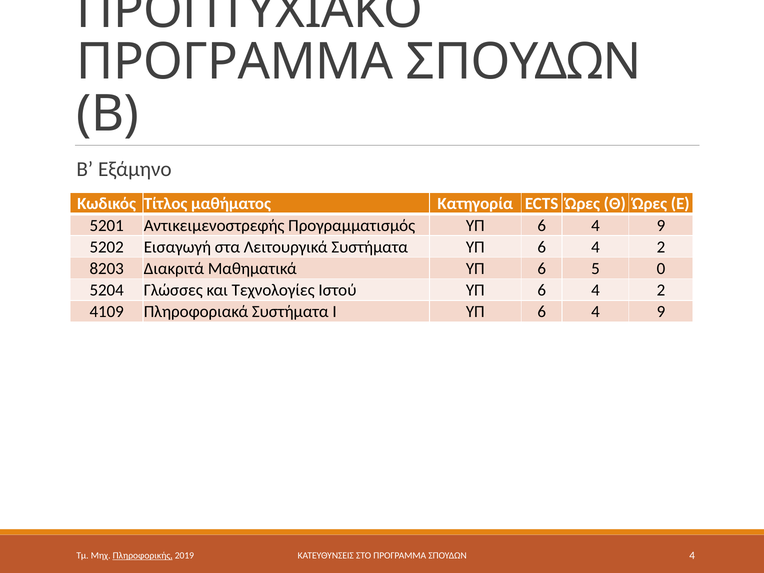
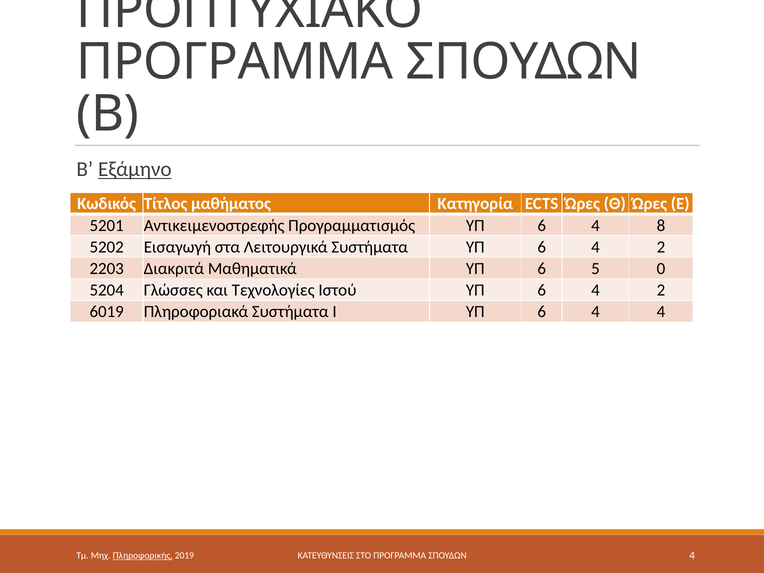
Εξάμηνο underline: none -> present (135, 169)
9: 9 -> 8 (661, 225)
8203: 8203 -> 2203 (107, 269)
4109: 4109 -> 6019 (107, 312)
9: 9 -> 4 (661, 312)
